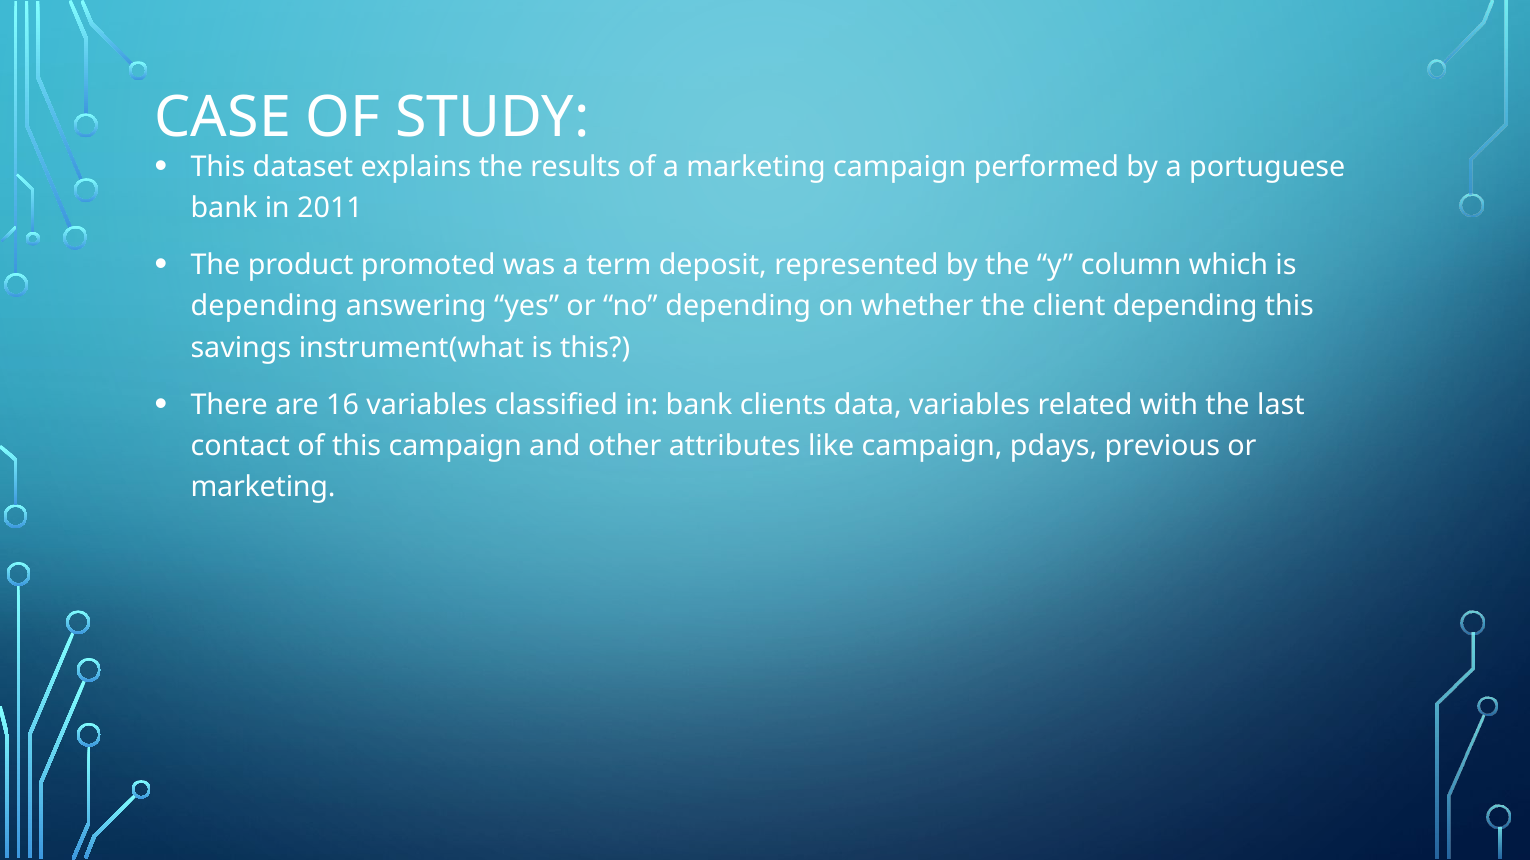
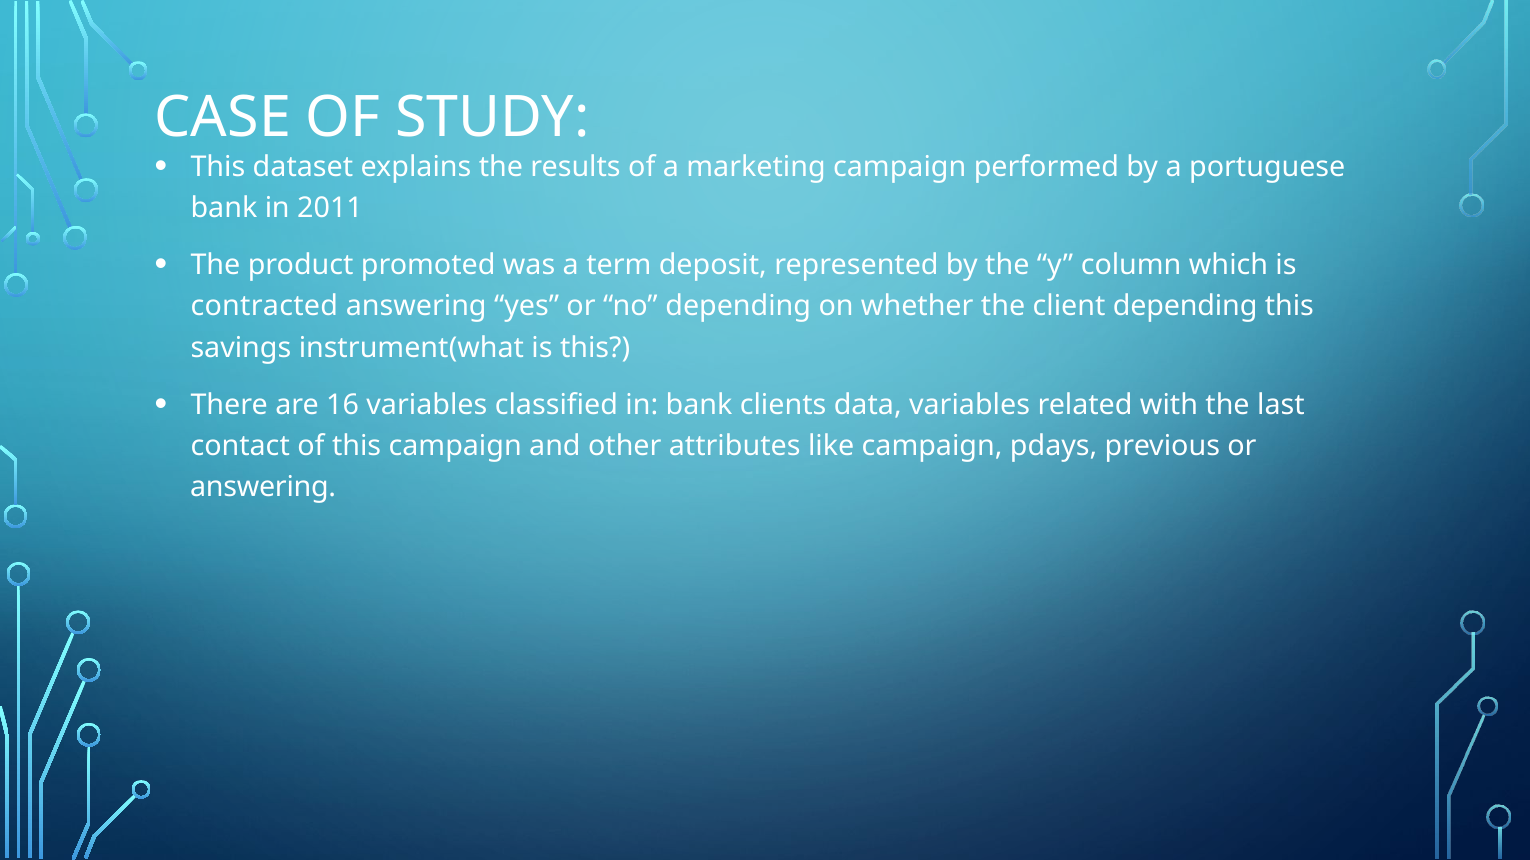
depending: depending -> contracted (264, 306)
marketing: marketing -> answering (263, 488)
